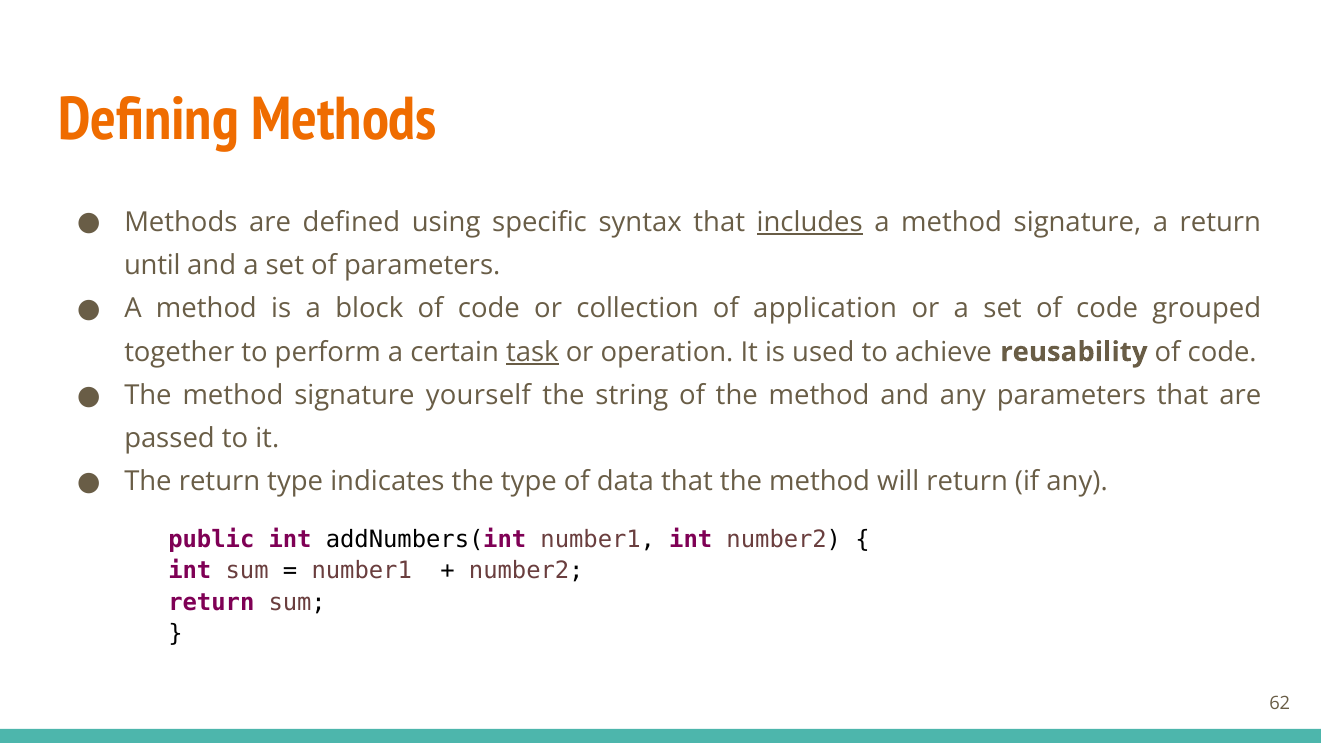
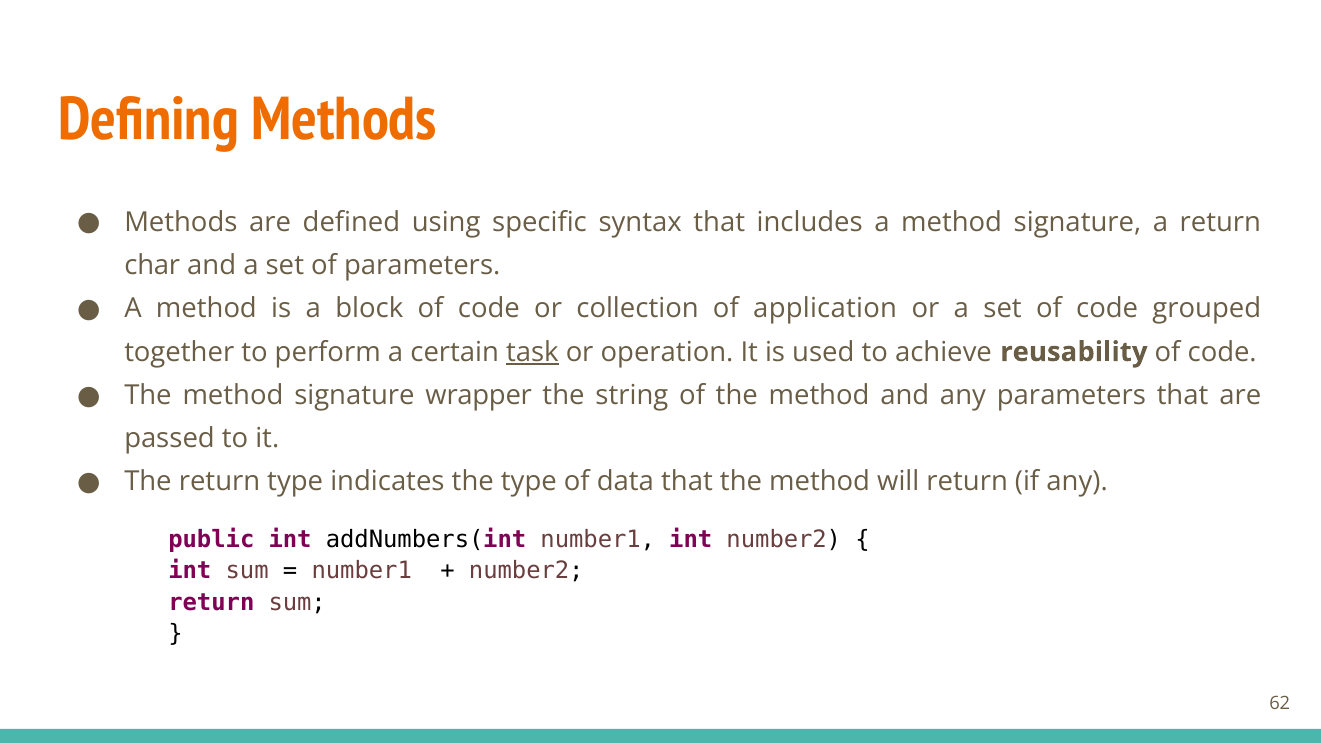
includes underline: present -> none (810, 222)
until: until -> char (152, 265)
yourself: yourself -> wrapper (479, 395)
